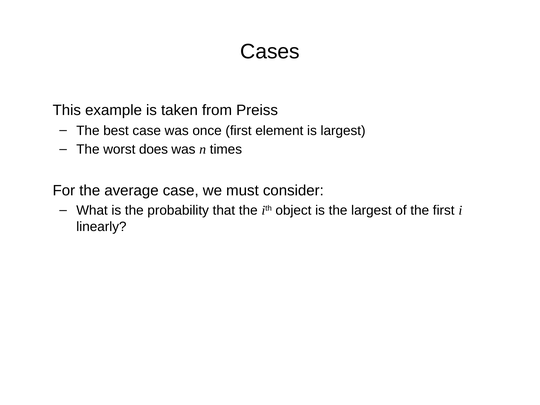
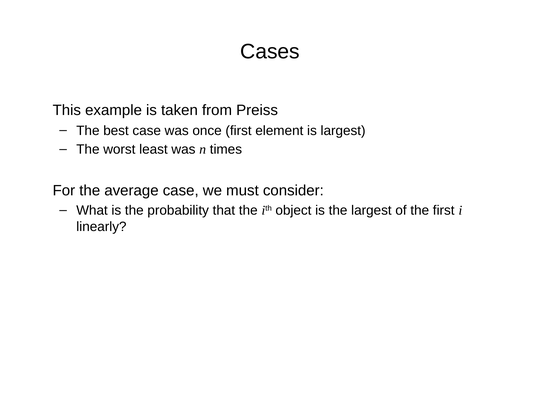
does: does -> least (153, 149)
